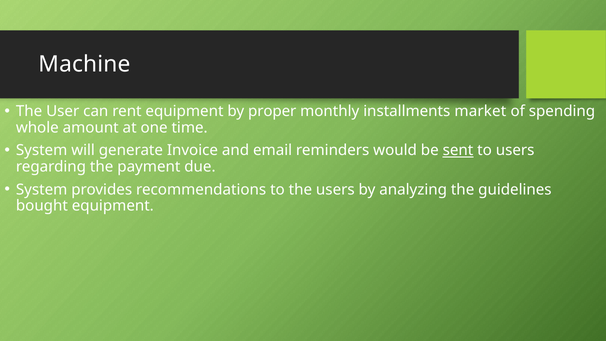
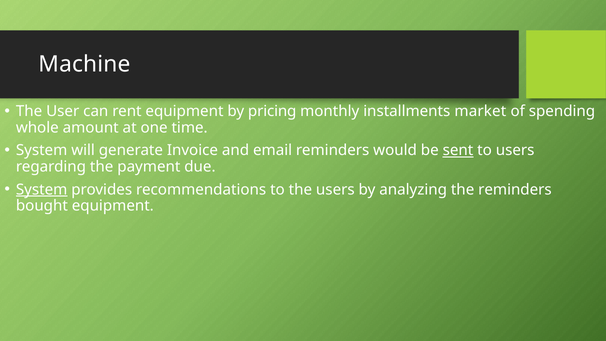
proper: proper -> pricing (272, 111)
System underline: none -> present (42, 189)
the guidelines: guidelines -> reminders (515, 189)
